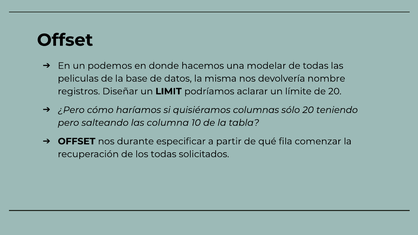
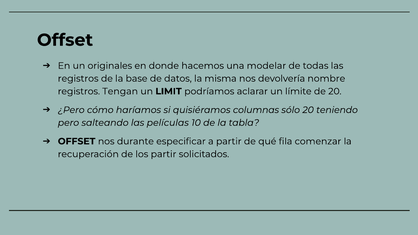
podemos: podemos -> originales (110, 66)
peliculas: peliculas -> registros (78, 79)
Diseñar: Diseñar -> Tengan (120, 91)
columna: columna -> películas (168, 123)
los todas: todas -> partir (164, 154)
